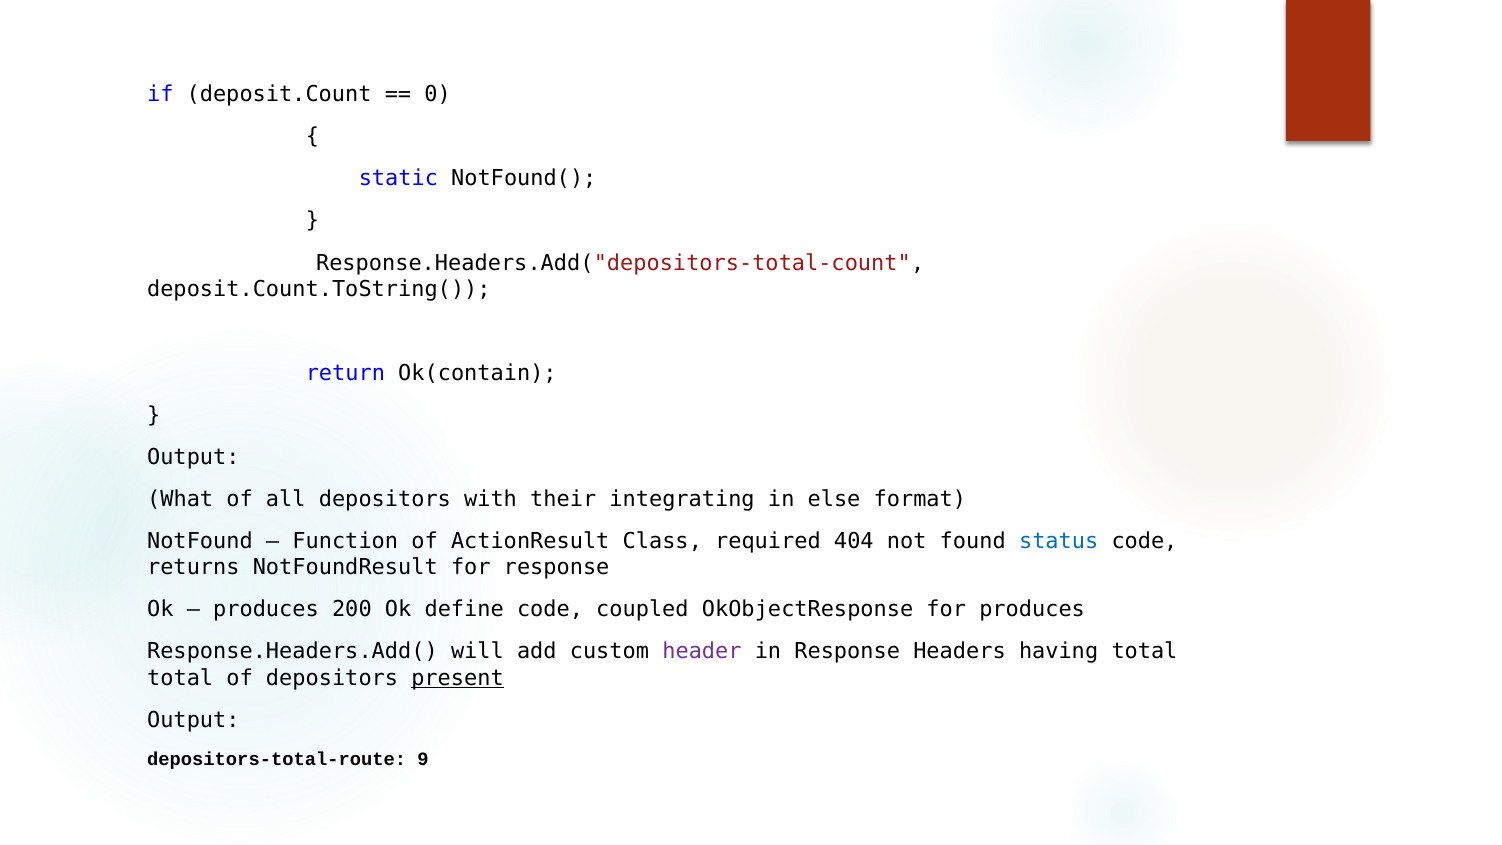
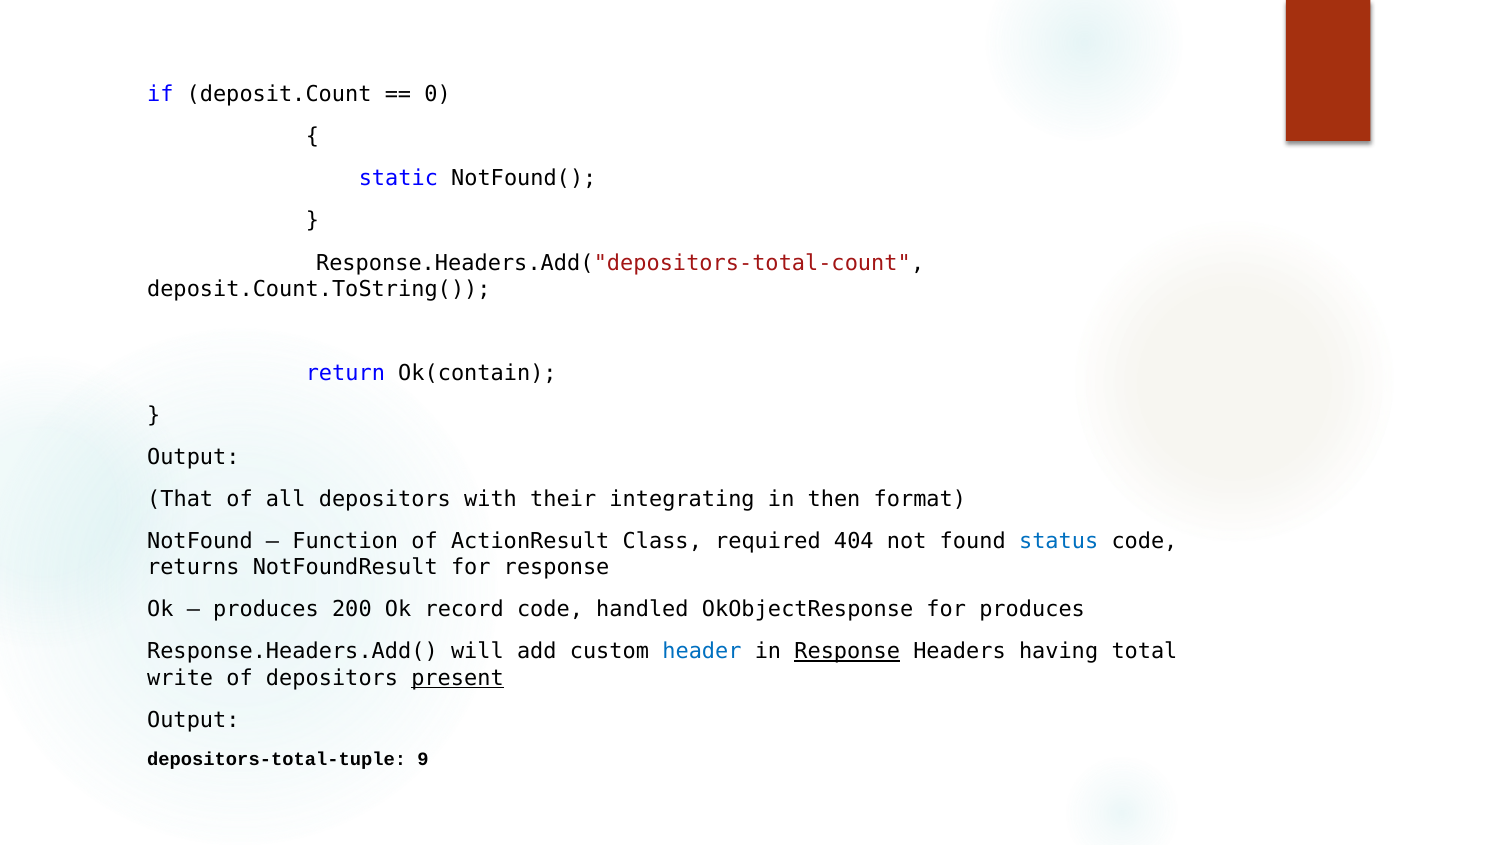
What: What -> That (180, 499)
else: else -> then (834, 499)
define: define -> record (464, 609)
coupled: coupled -> handled (642, 609)
header colour: purple -> blue (702, 651)
Response underline: none -> present (847, 651)
total: total -> write (180, 678)
depositors-total-route: depositors-total-route -> depositors-total-tuple (277, 760)
